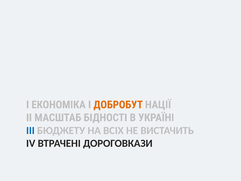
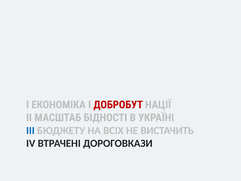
ДОБРОБУТ colour: orange -> red (118, 105)
